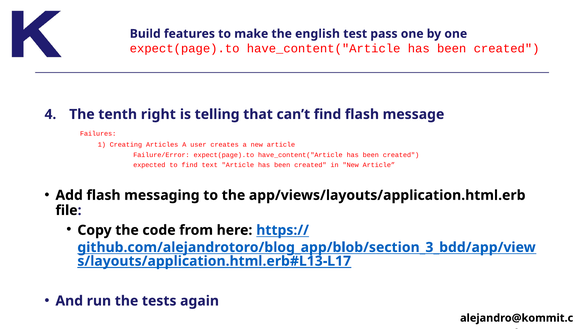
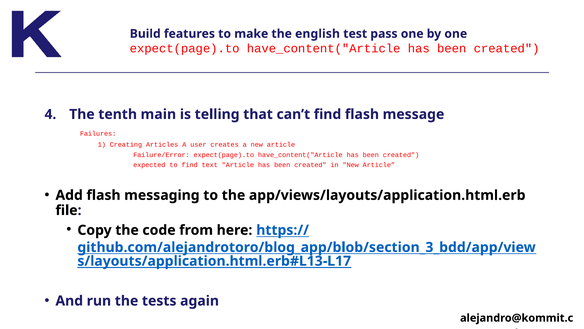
right: right -> main (158, 114)
